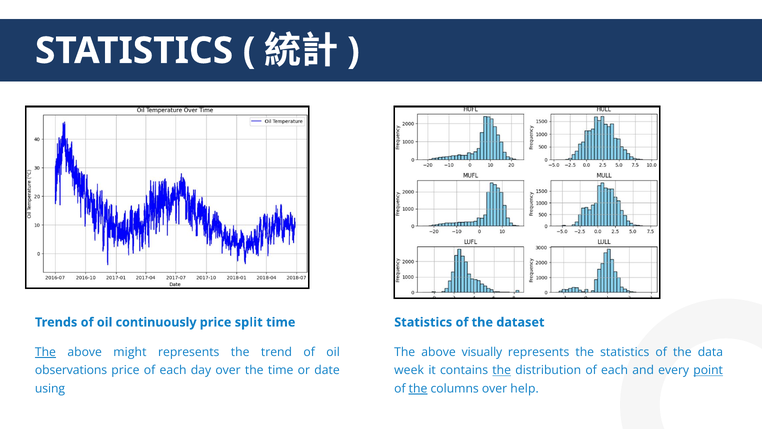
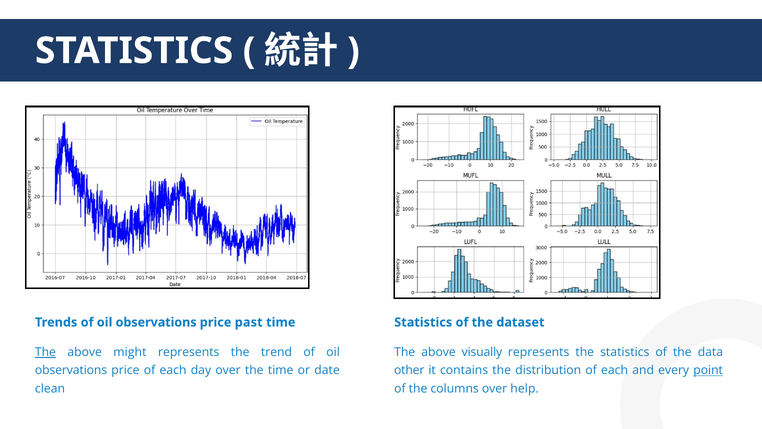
Trends of oil continuously: continuously -> observations (156, 322)
split: split -> past (249, 322)
week: week -> other (409, 370)
the underline: present -> none (502, 370)
using: using -> clean (50, 388)
the underline: present -> none (418, 388)
